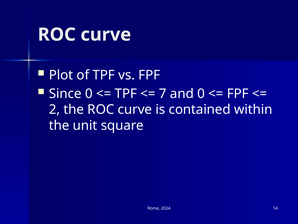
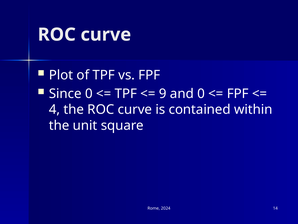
7: 7 -> 9 (163, 93)
2: 2 -> 4 (54, 109)
